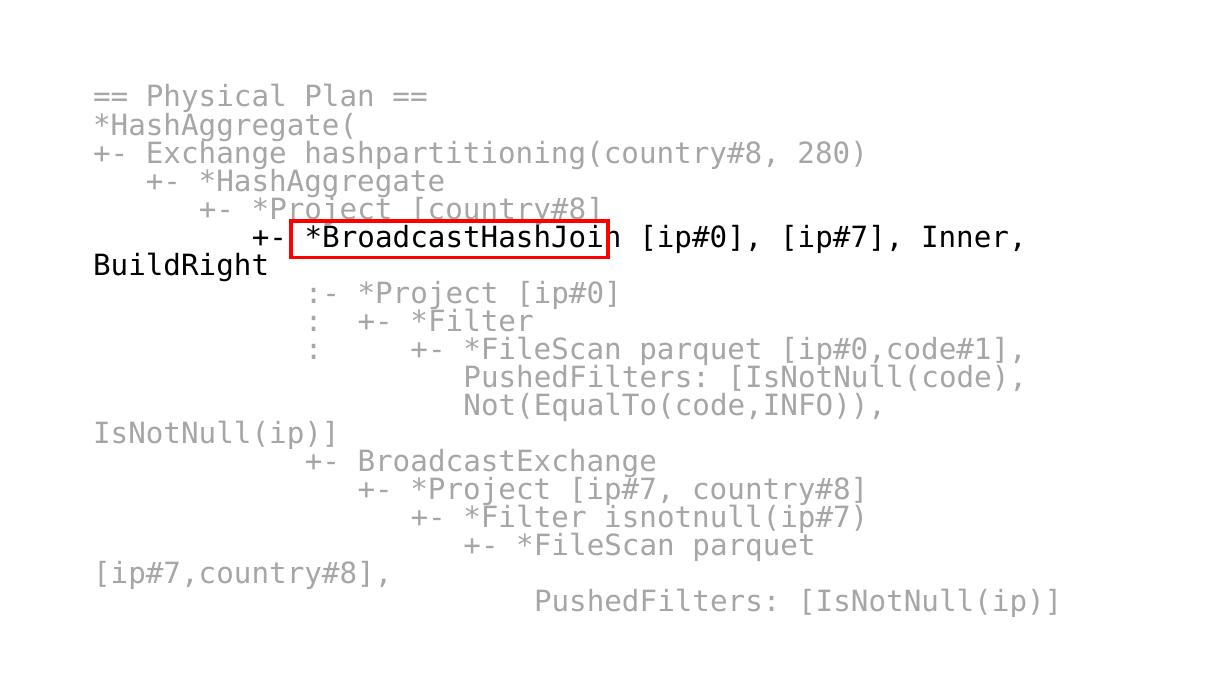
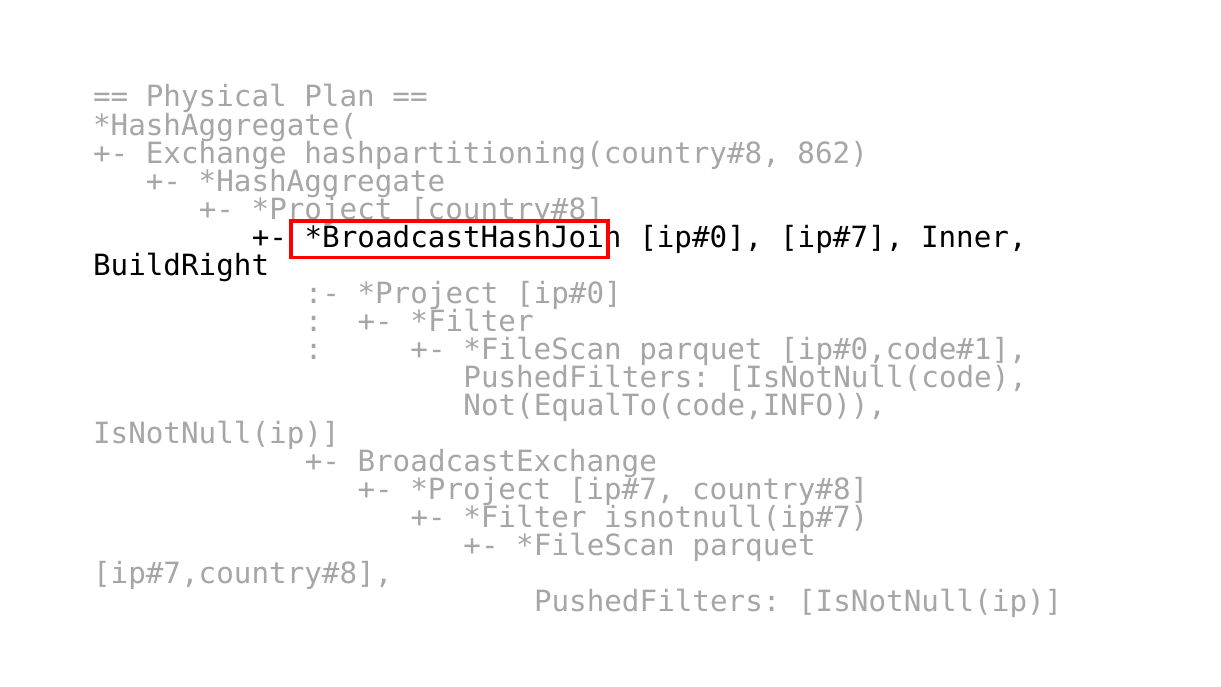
280: 280 -> 862 (833, 153)
